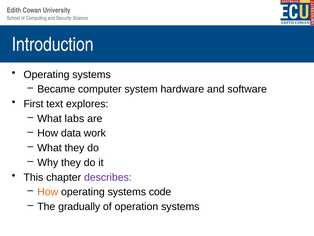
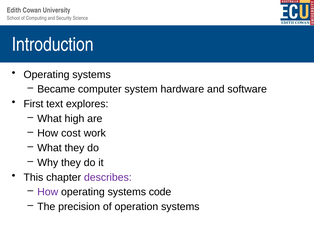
labs: labs -> high (74, 118)
data: data -> cost (71, 133)
How colour: orange -> purple (48, 192)
gradually: gradually -> precision (79, 206)
